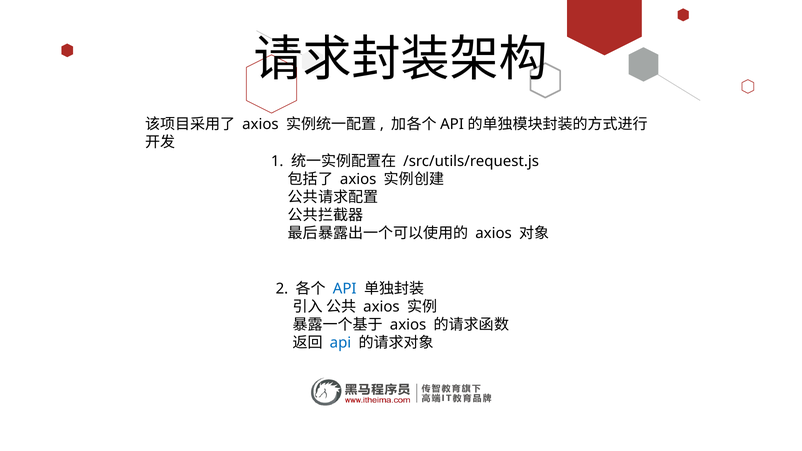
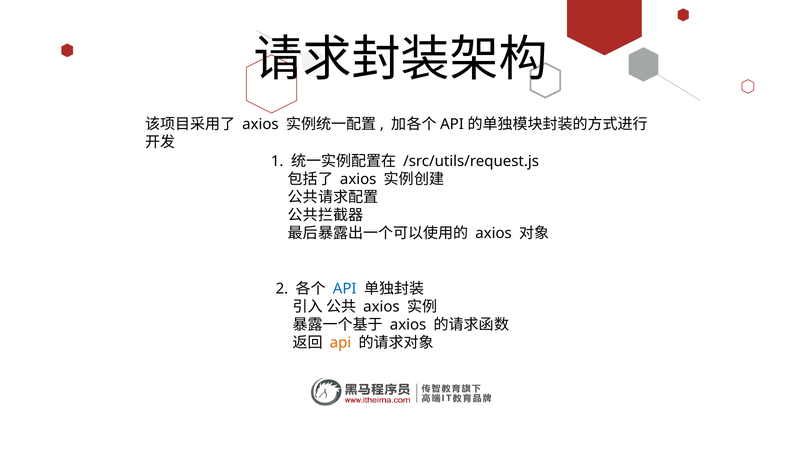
api colour: blue -> orange (340, 343)
